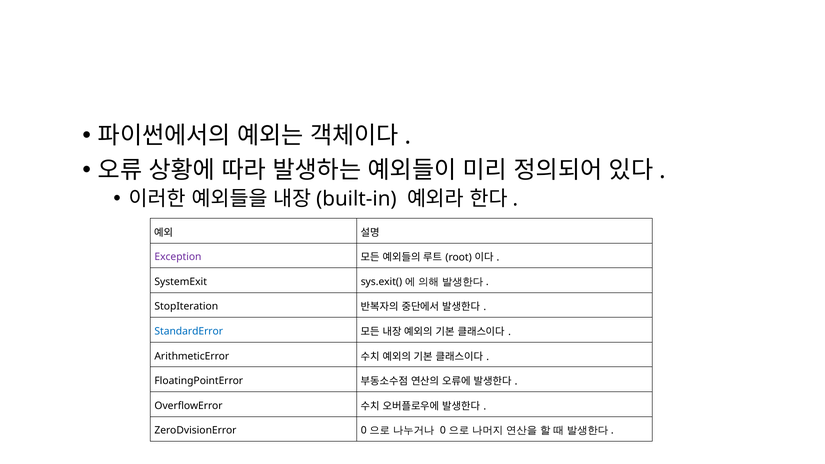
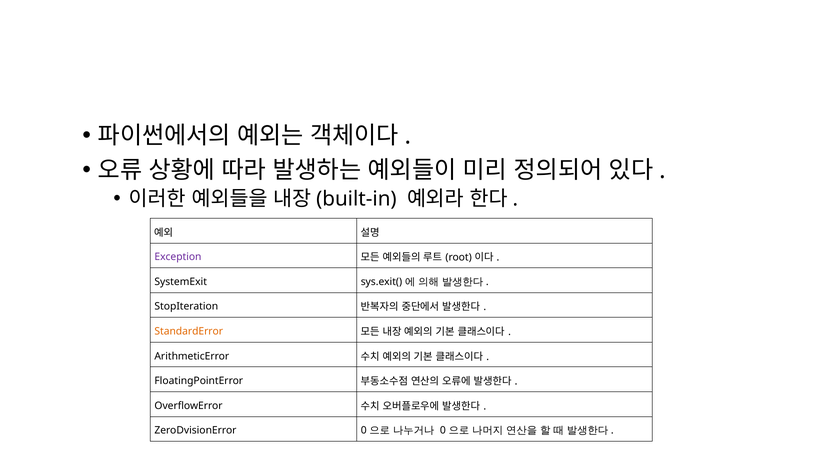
StandardError colour: blue -> orange (189, 331)
